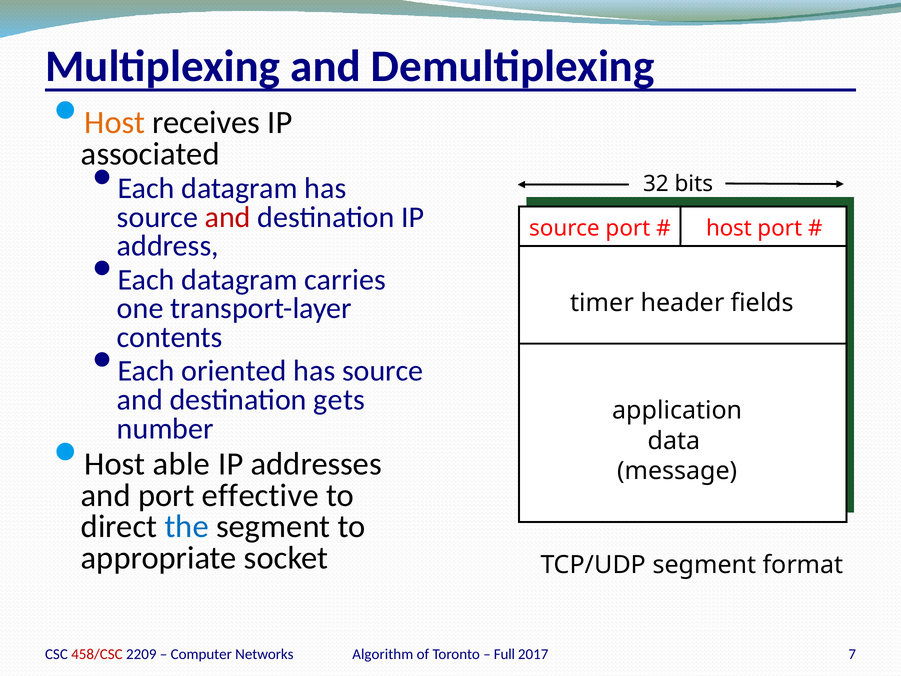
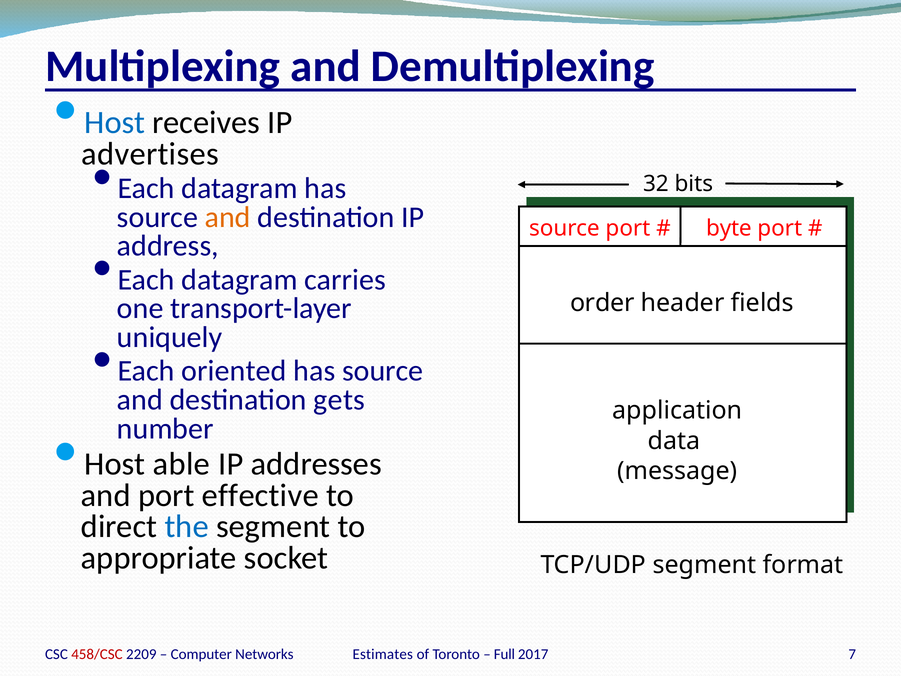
Host colour: orange -> blue (115, 123)
associated: associated -> advertises (150, 154)
and colour: red -> orange (228, 217)
host: host -> byte (729, 228)
timer: timer -> order (602, 303)
contents: contents -> uniquely (170, 337)
Algorithm: Algorithm -> Estimates (383, 654)
